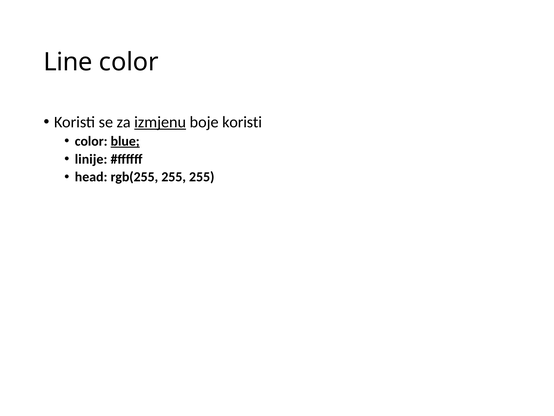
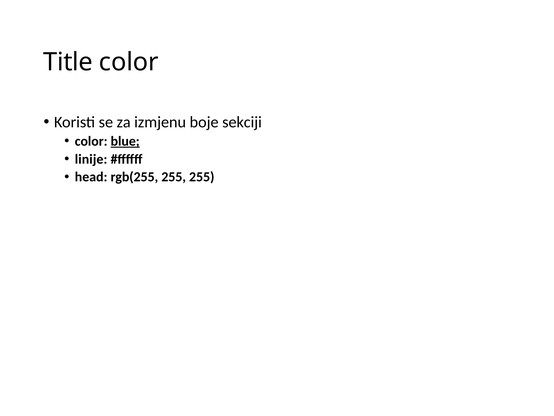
Line: Line -> Title (68, 62)
izmjenu underline: present -> none (160, 122)
boje koristi: koristi -> sekciji (242, 122)
